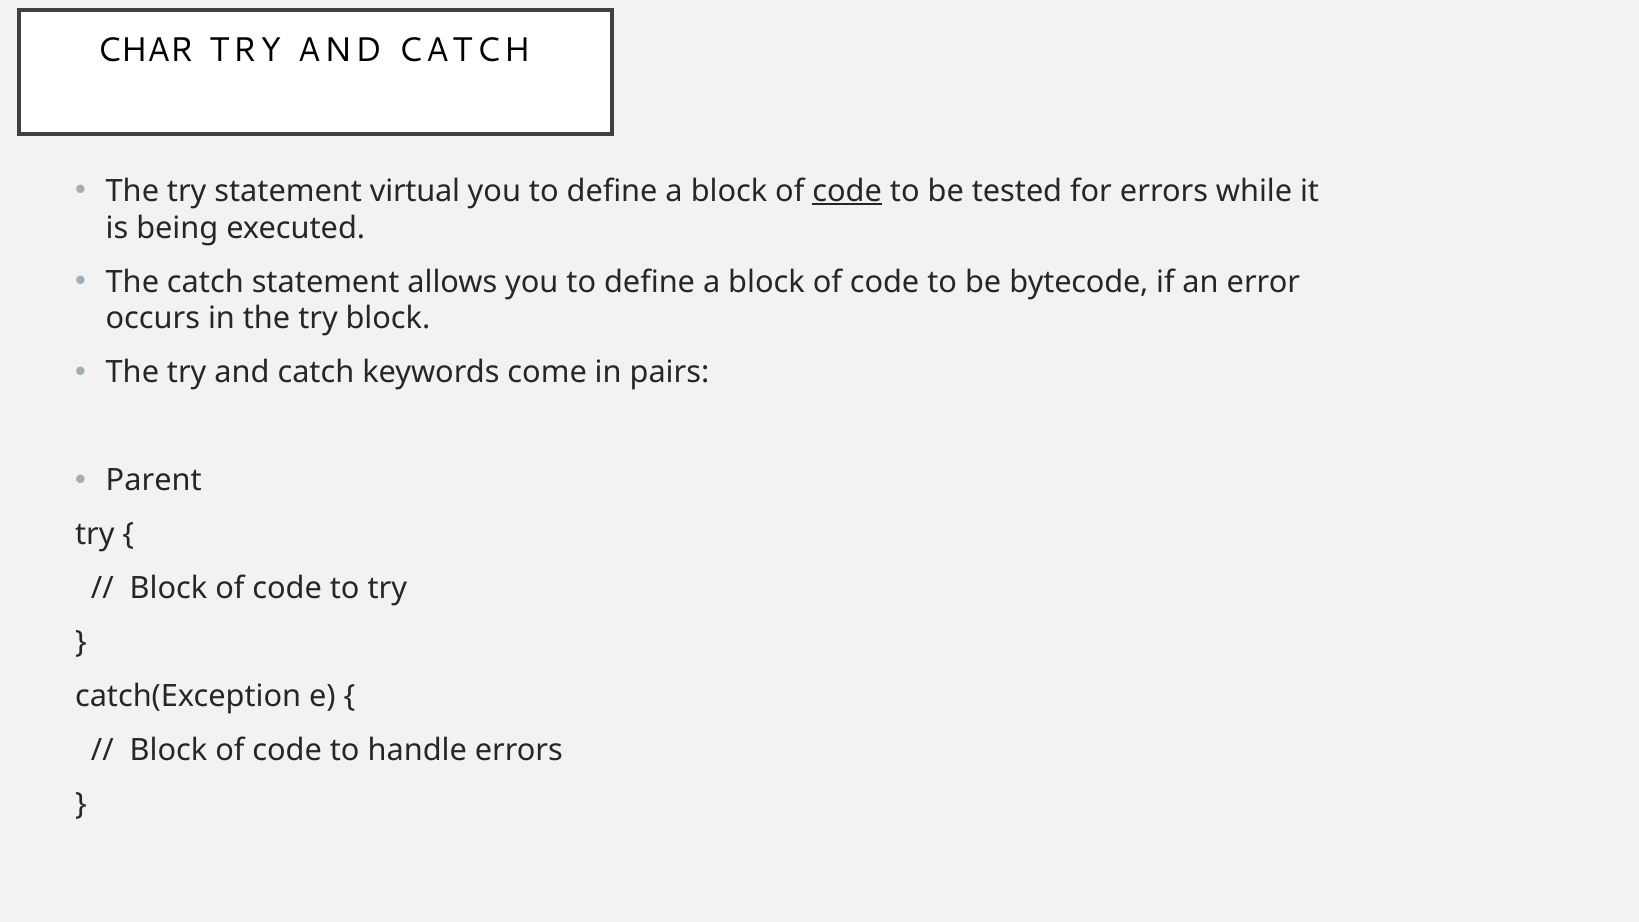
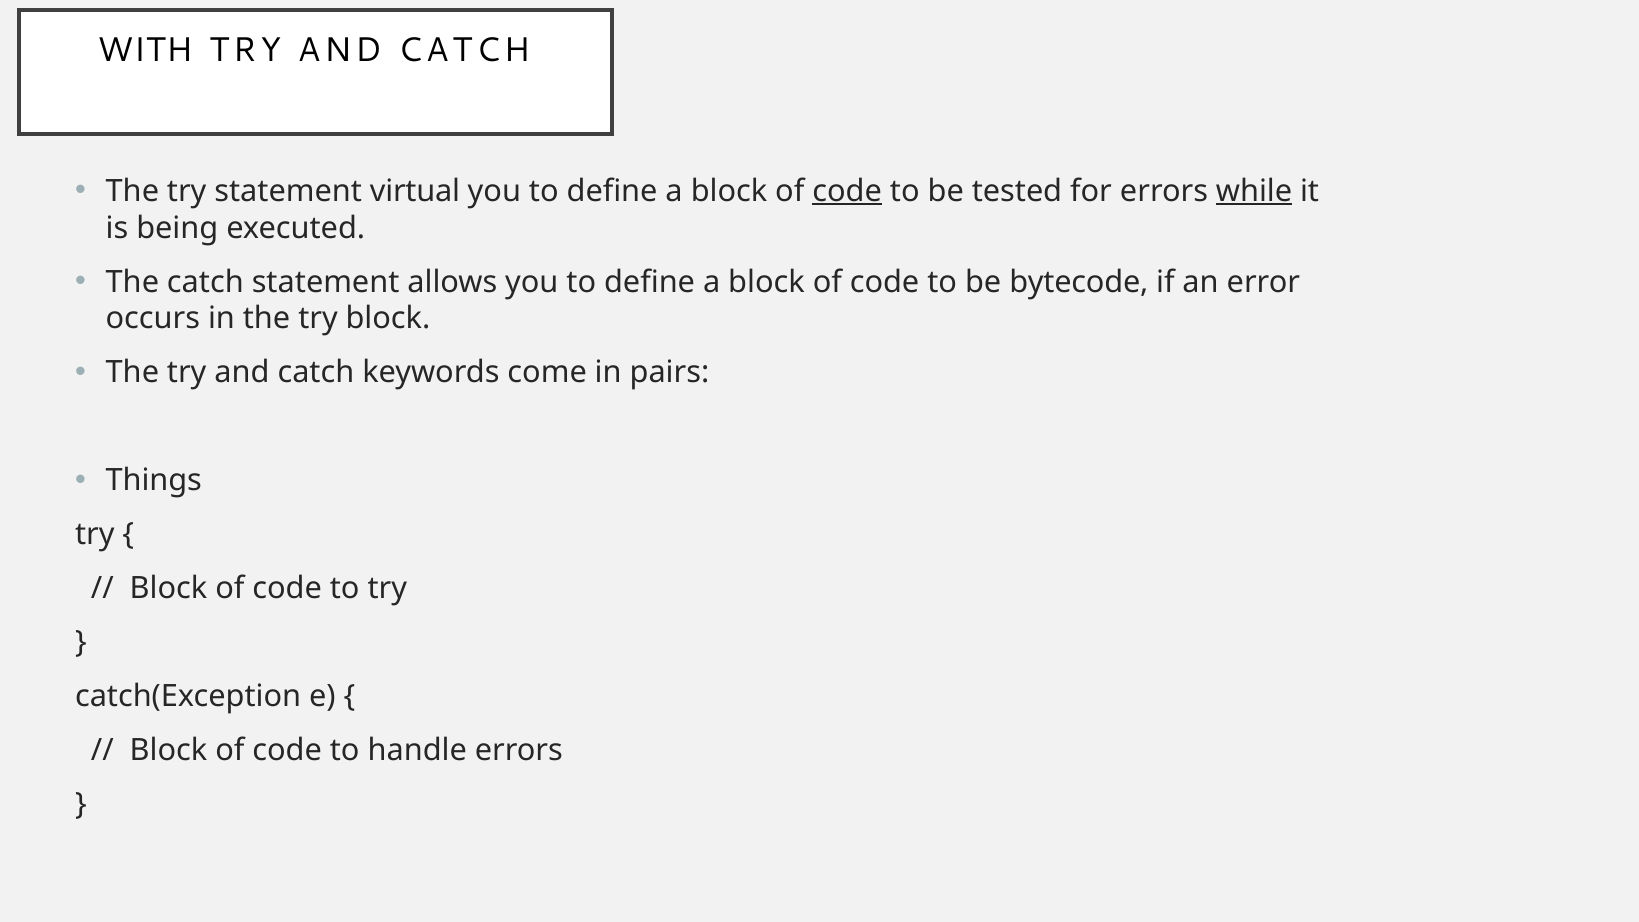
CHAR: CHAR -> WITH (145, 50)
while underline: none -> present (1254, 191)
Parent: Parent -> Things (154, 481)
